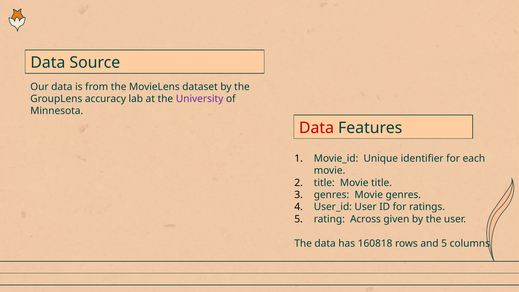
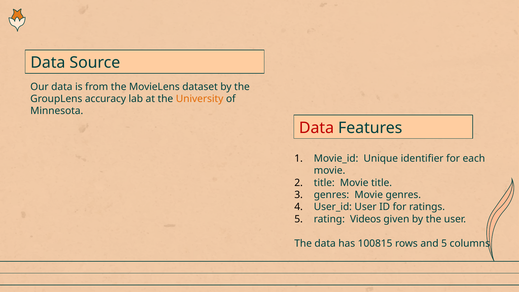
University colour: purple -> orange (200, 99)
Across: Across -> Videos (366, 219)
160818: 160818 -> 100815 (375, 243)
